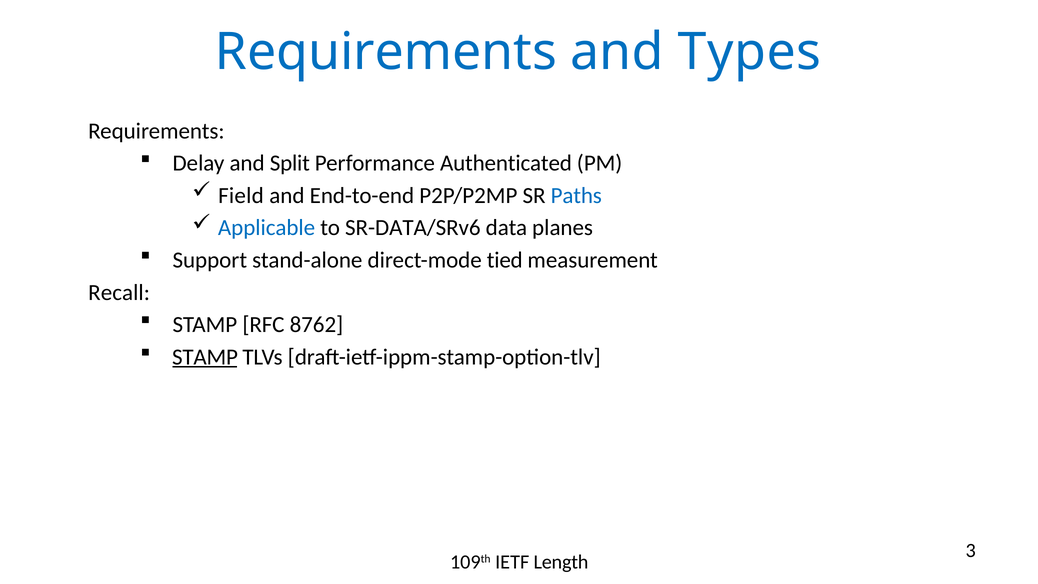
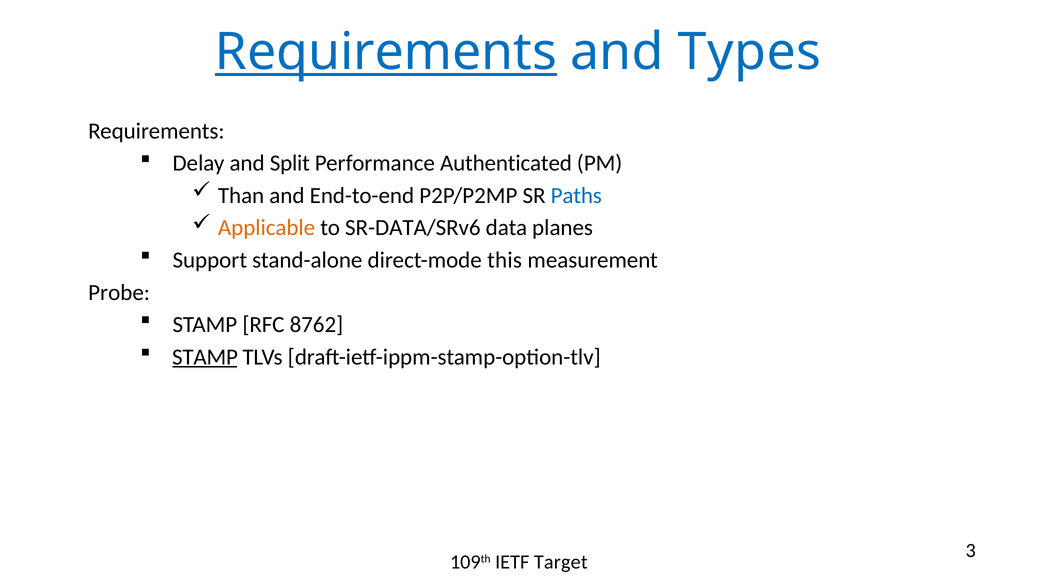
Requirements underline: none -> present (386, 52)
Field: Field -> Than (241, 195)
Applicable colour: blue -> orange (267, 228)
tied: tied -> this (505, 260)
Recall: Recall -> Probe (119, 292)
Length: Length -> Target (561, 562)
